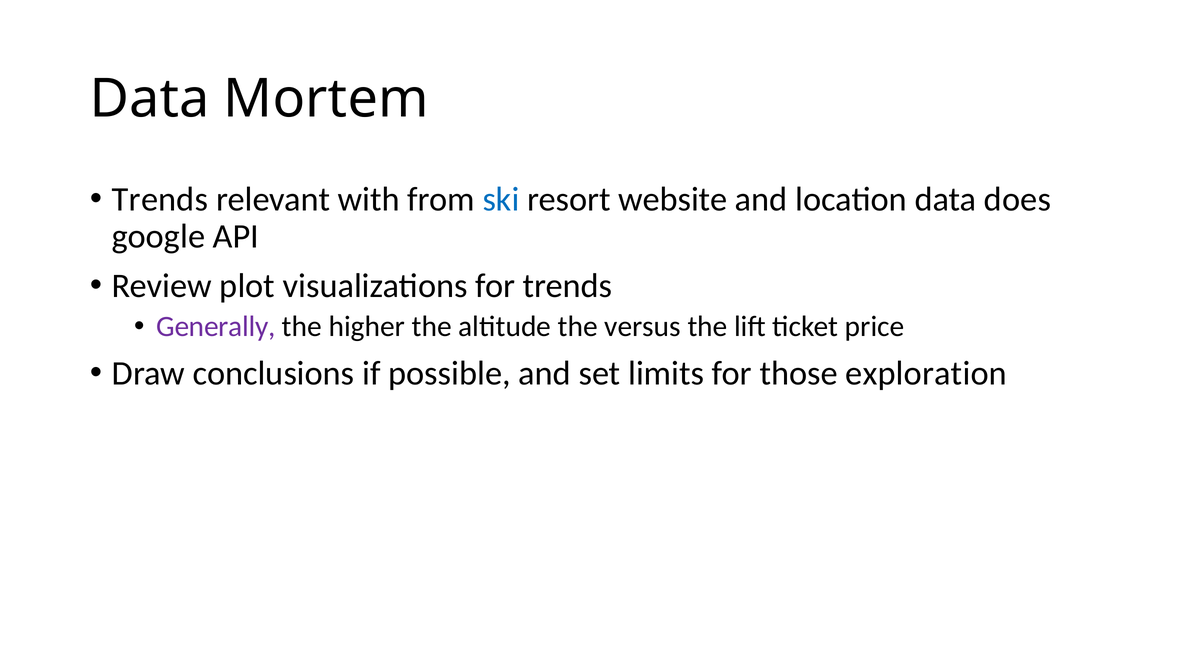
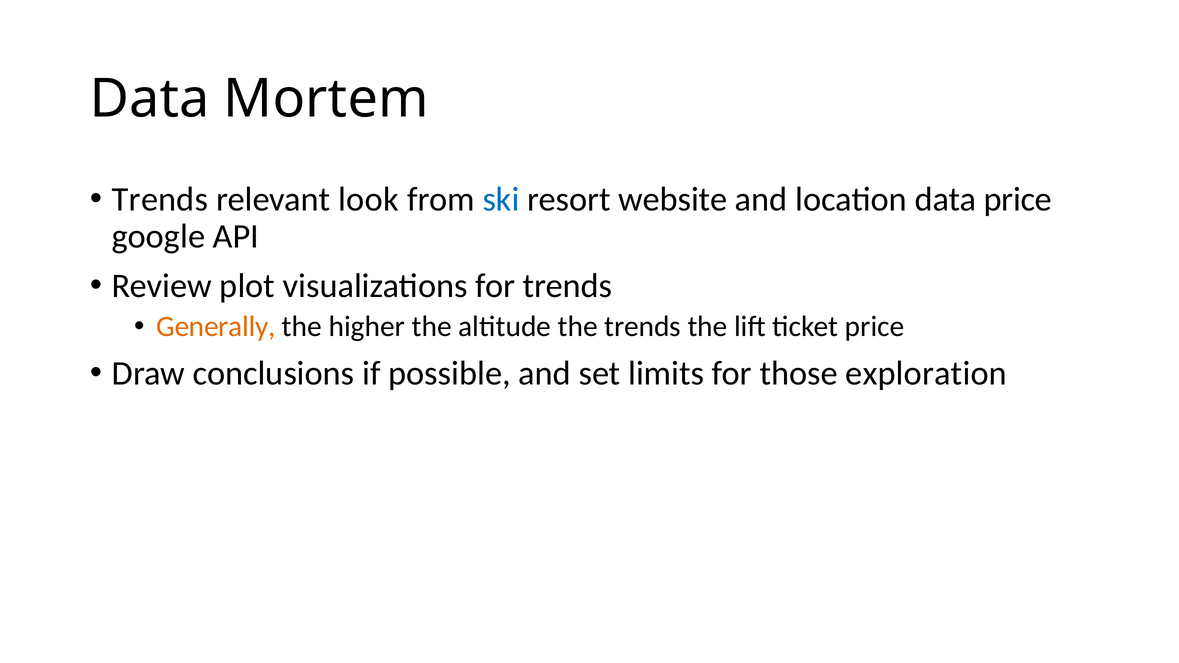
with: with -> look (369, 199)
data does: does -> price (1018, 199)
Generally colour: purple -> orange (216, 327)
the versus: versus -> trends (643, 327)
